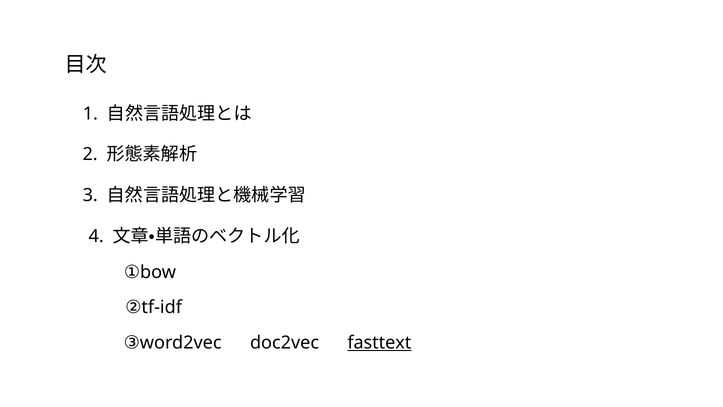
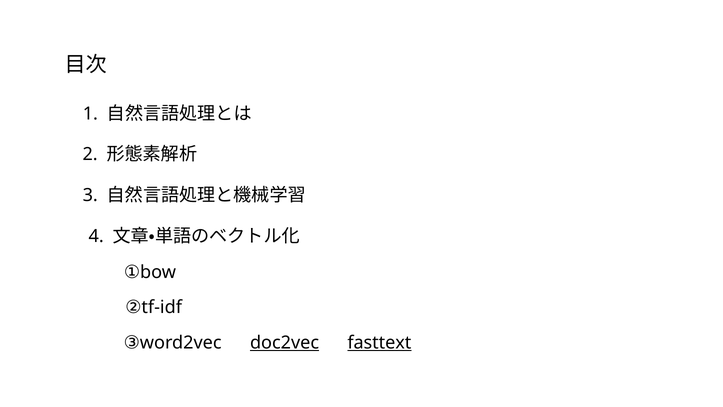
doc2vec underline: none -> present (285, 342)
